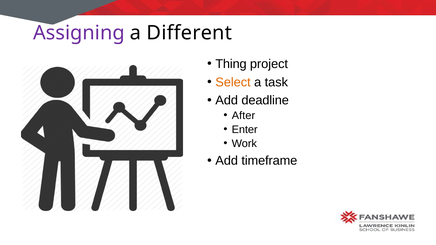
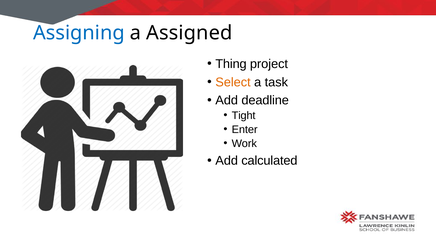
Assigning colour: purple -> blue (79, 33)
Different: Different -> Assigned (189, 33)
After: After -> Tight (244, 116)
timeframe: timeframe -> calculated (269, 161)
